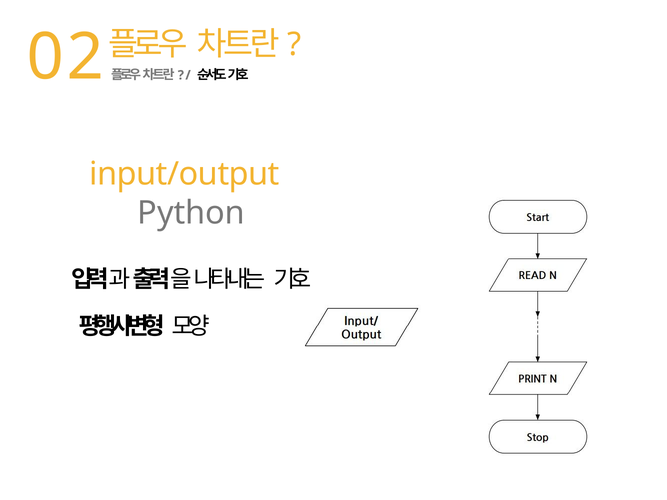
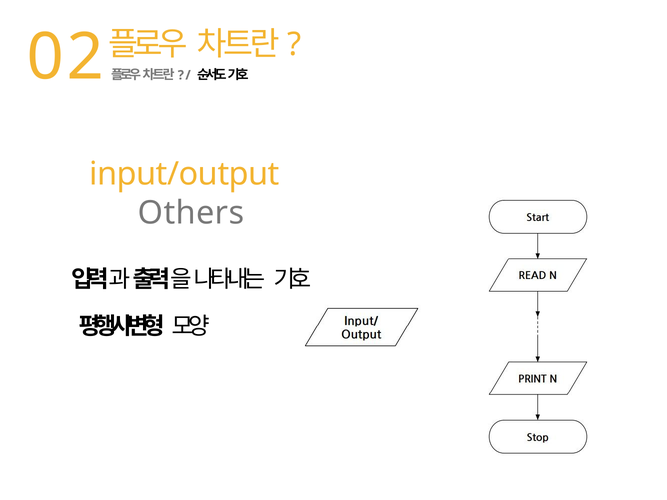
Python: Python -> Others (191, 213)
